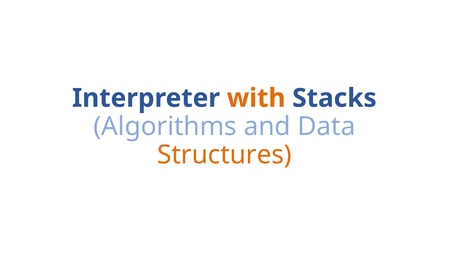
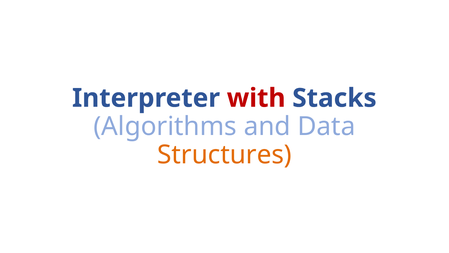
with colour: orange -> red (256, 98)
